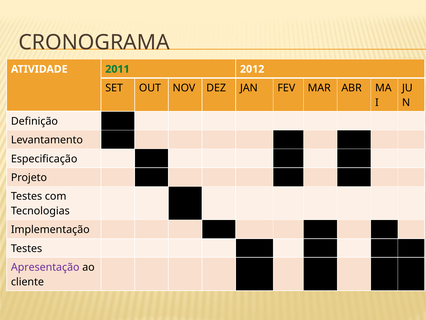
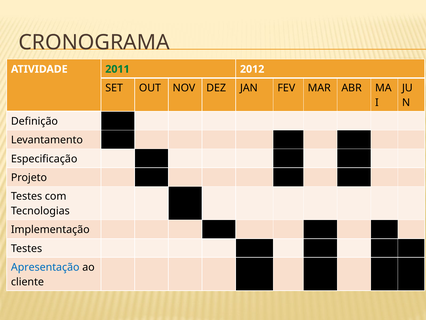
Apresentação colour: purple -> blue (45, 267)
